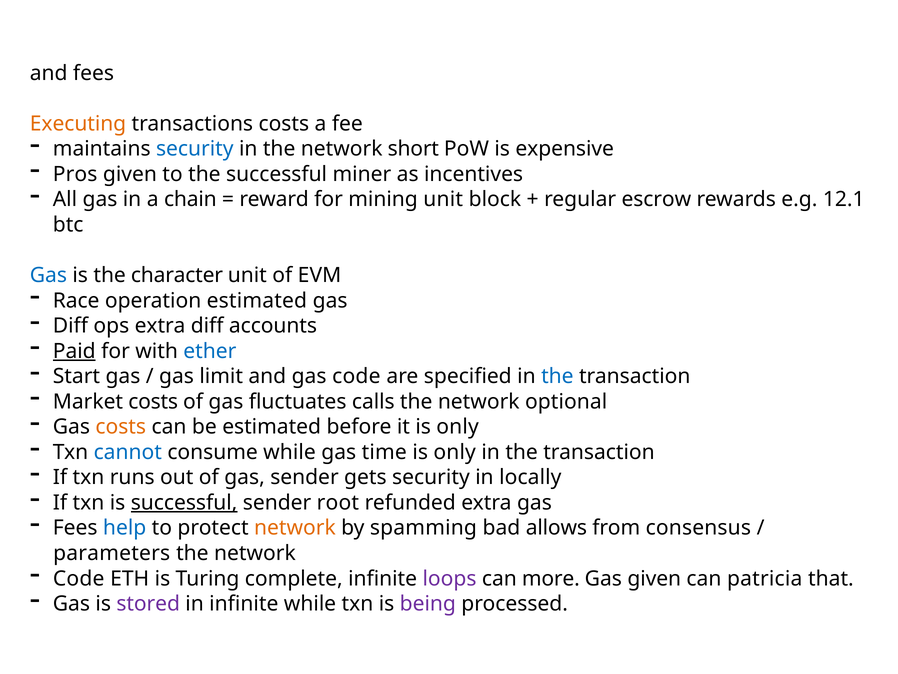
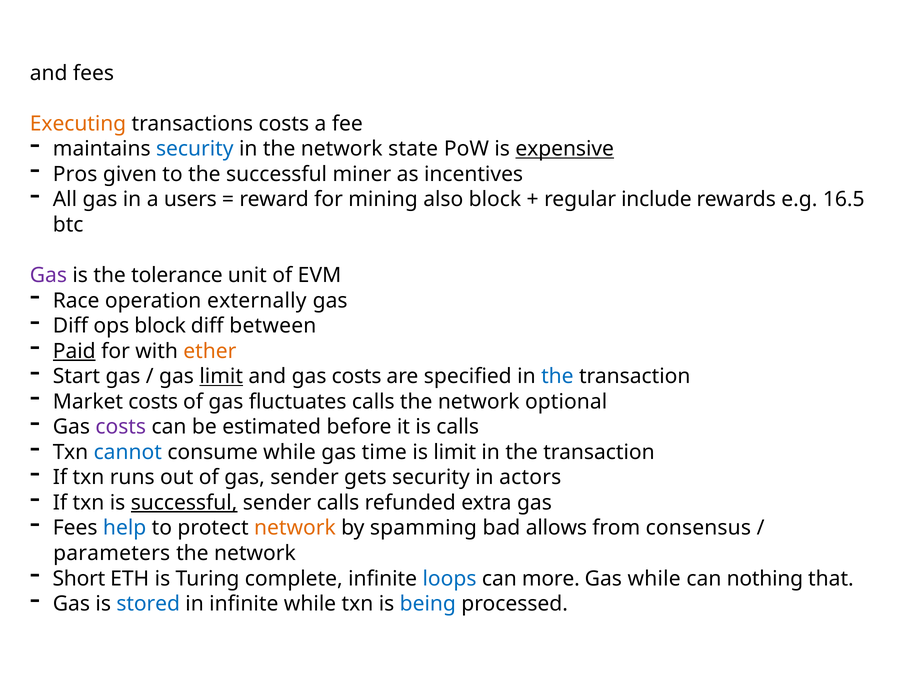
short: short -> state (413, 149)
expensive underline: none -> present (565, 149)
chain: chain -> users (190, 199)
mining unit: unit -> also (443, 199)
escrow: escrow -> include (656, 199)
12.1: 12.1 -> 16.5 (844, 199)
Gas colour: blue -> purple (48, 275)
character: character -> tolerance (177, 275)
operation estimated: estimated -> externally (257, 300)
ops extra: extra -> block (160, 326)
accounts: accounts -> between (273, 326)
ether colour: blue -> orange (210, 351)
limit underline: none -> present (221, 376)
and gas code: code -> costs (357, 376)
costs colour: orange -> purple (121, 427)
it is only: only -> calls (458, 427)
only: only -> limit (455, 452)
locally: locally -> actors (530, 477)
sender root: root -> calls (338, 502)
Code: Code -> Short (79, 578)
loops colour: purple -> blue (450, 578)
Gas given: given -> while (654, 578)
patricia: patricia -> nothing (765, 578)
stored colour: purple -> blue (148, 603)
being colour: purple -> blue (428, 603)
